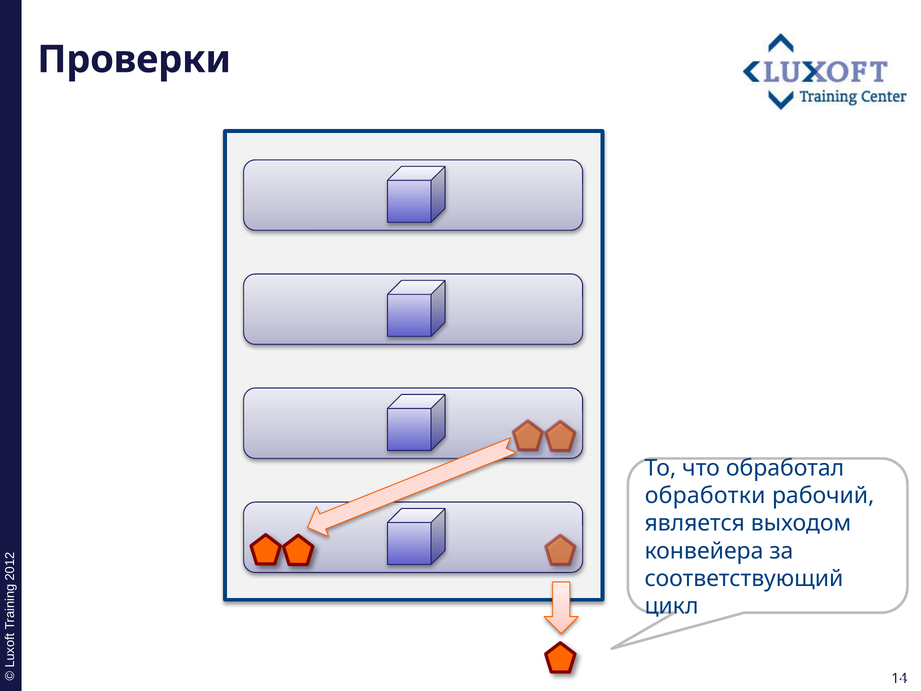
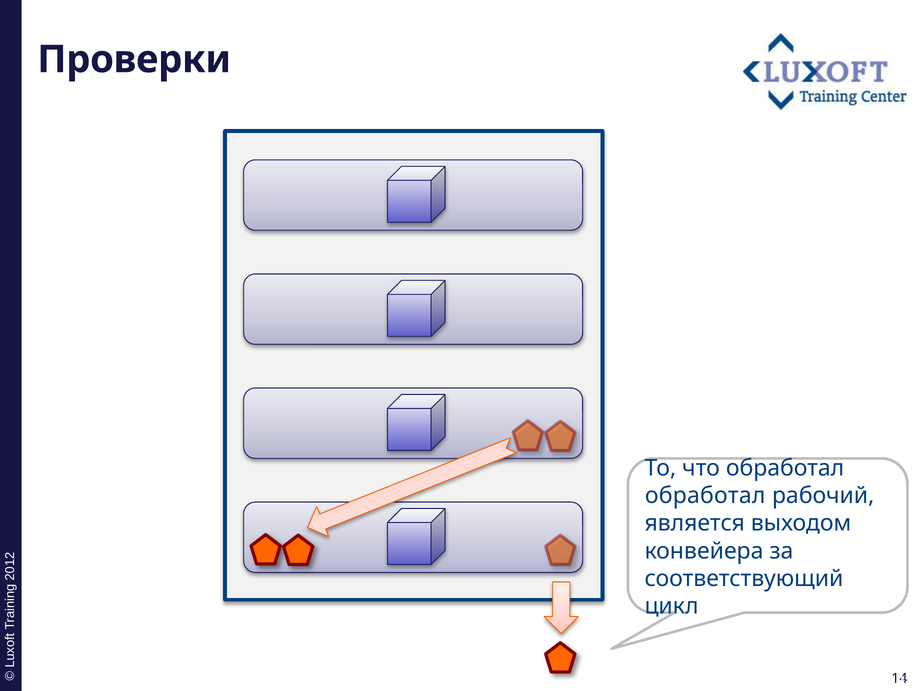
обработки: обработки -> обработал (705, 496)
